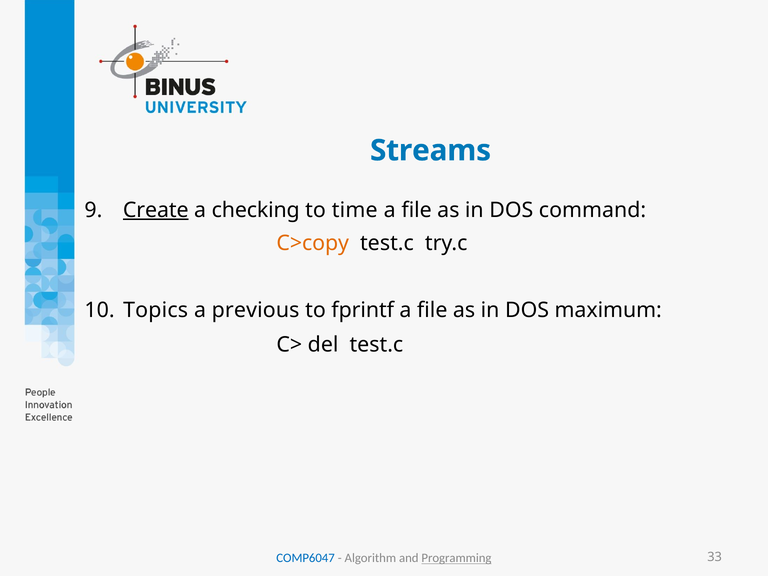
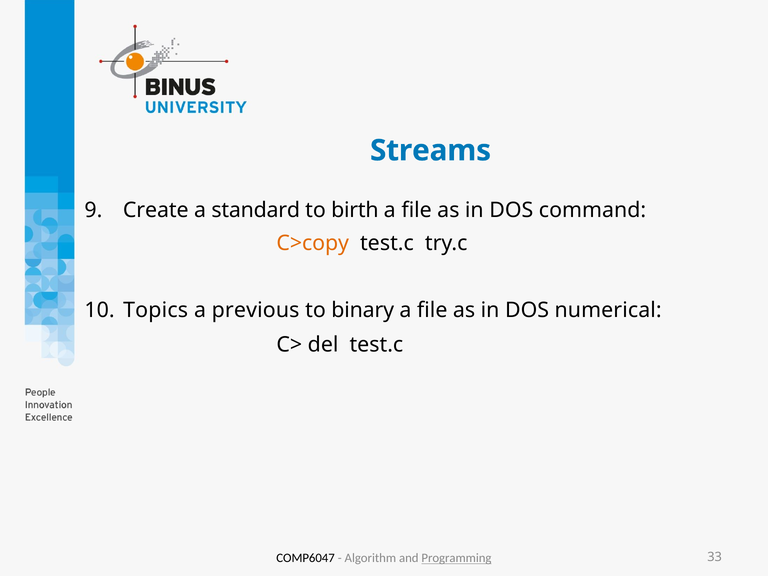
Create underline: present -> none (156, 210)
checking: checking -> standard (256, 210)
time: time -> birth (355, 210)
fprintf: fprintf -> binary (363, 310)
maximum: maximum -> numerical (608, 310)
COMP6047 colour: blue -> black (306, 558)
